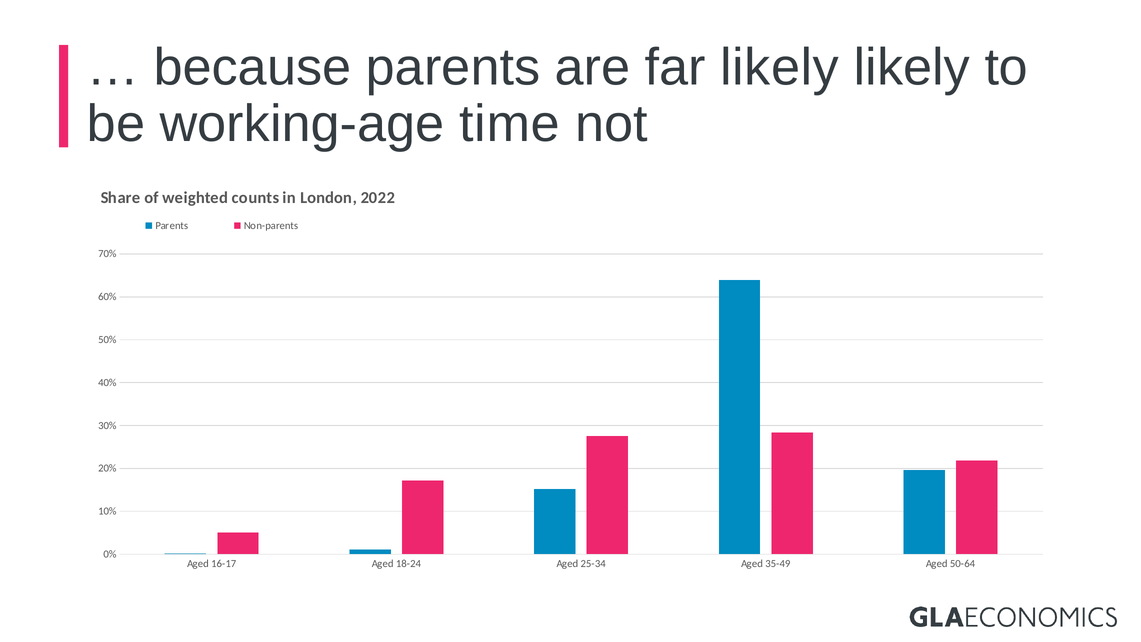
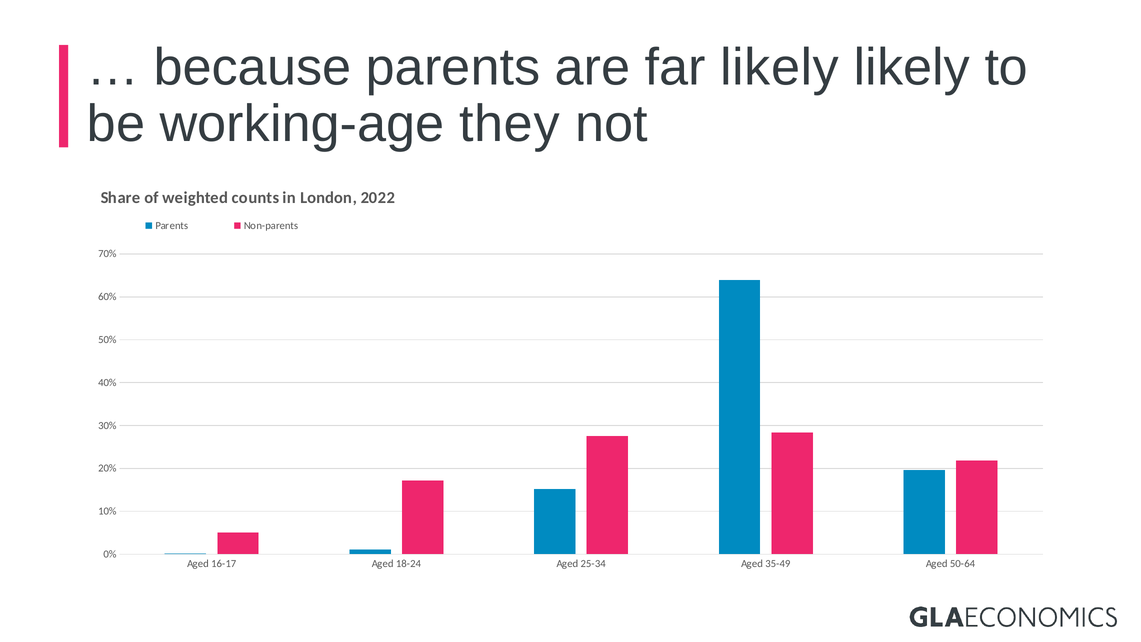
time: time -> they (510, 124)
